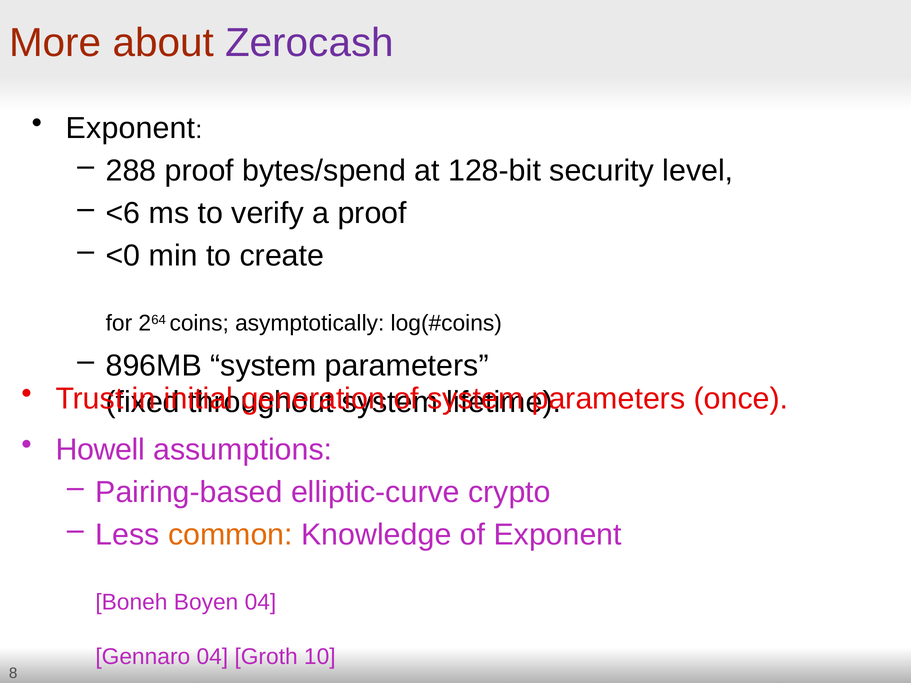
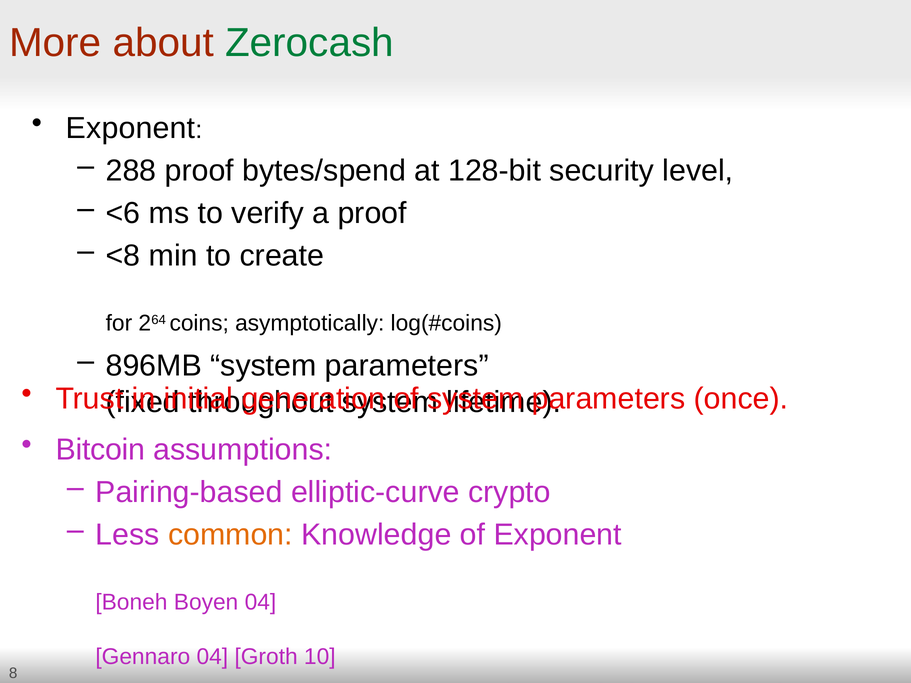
Zerocash colour: purple -> green (310, 43)
<0: <0 -> <8 (123, 256)
Howell: Howell -> Bitcoin (100, 450)
